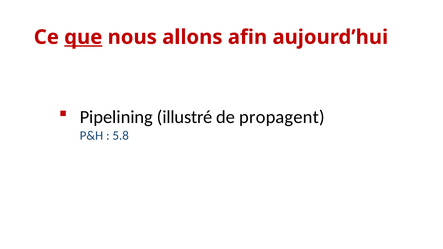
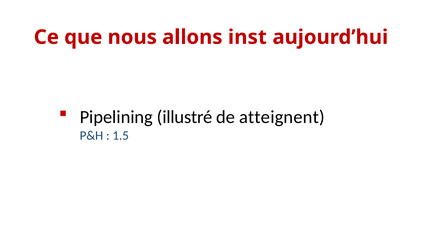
que underline: present -> none (83, 37)
afin: afin -> inst (247, 37)
propagent: propagent -> atteignent (282, 117)
5.8: 5.8 -> 1.5 (121, 136)
